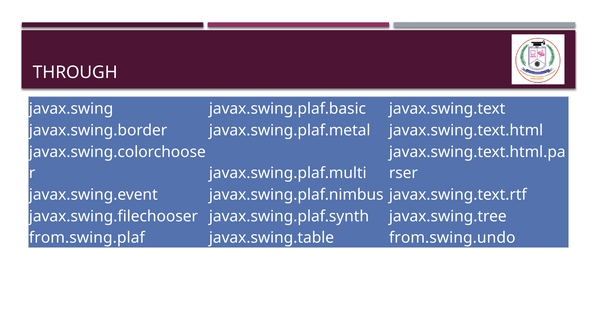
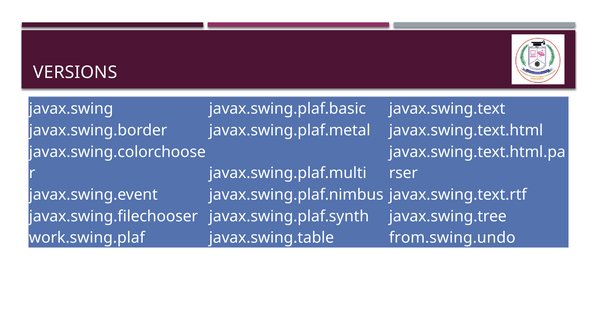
THROUGH: THROUGH -> VERSIONS (75, 73)
from.swing.plaf: from.swing.plaf -> work.swing.plaf (87, 238)
